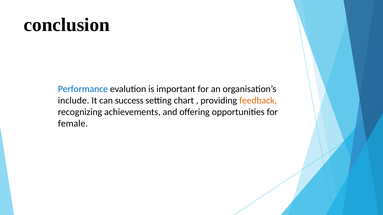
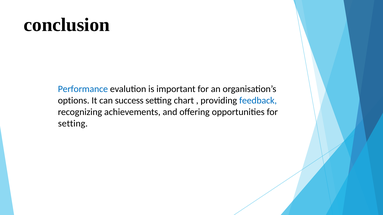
include: include -> options (74, 101)
feedback colour: orange -> blue (258, 101)
female: female -> setting (73, 124)
